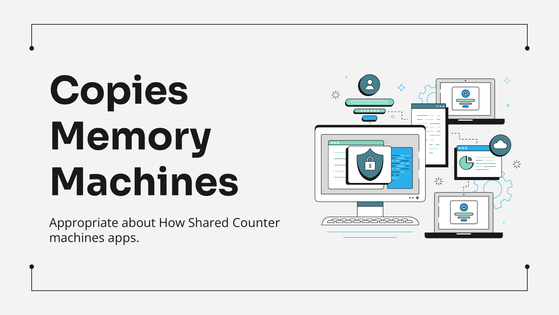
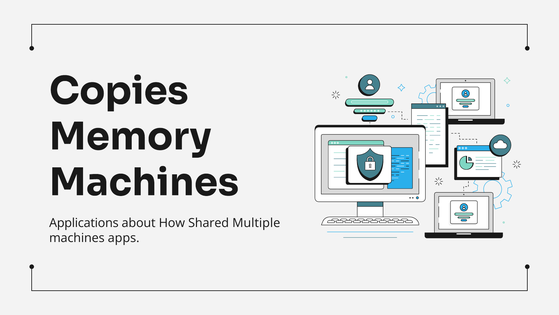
Appropriate: Appropriate -> Applications (84, 223)
Counter: Counter -> Multiple (256, 223)
